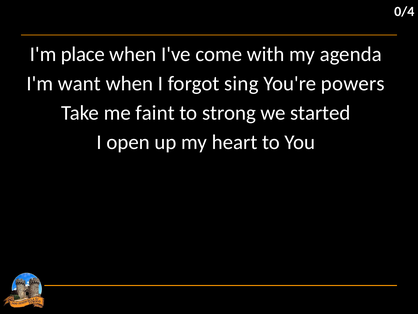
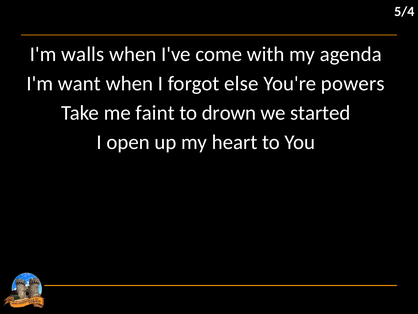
0/4: 0/4 -> 5/4 (404, 11)
place: place -> walls (83, 54)
sing: sing -> else (241, 84)
strong: strong -> drown (229, 113)
